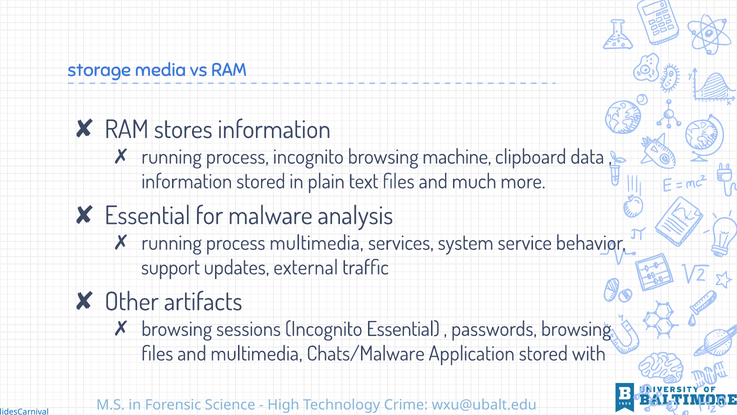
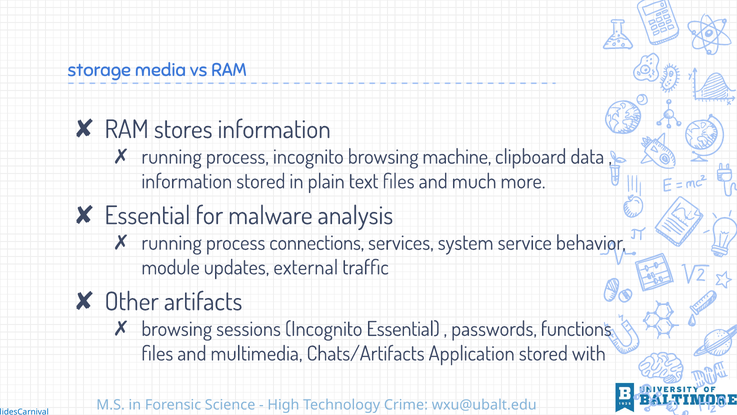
process multimedia: multimedia -> connections (317, 243)
support: support -> module (171, 267)
passwords browsing: browsing -> functions (576, 329)
Chats/Malware: Chats/Malware -> Chats/Artifacts (366, 353)
